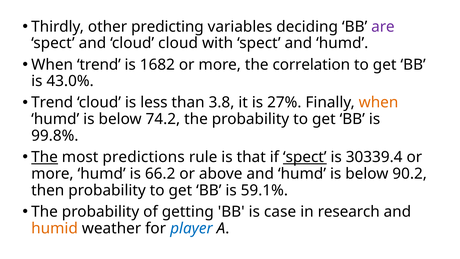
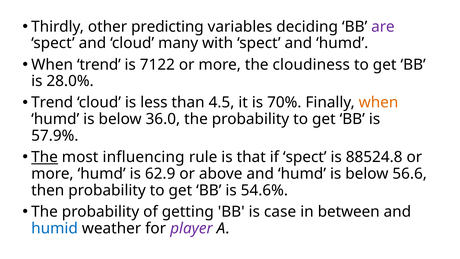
cloud cloud: cloud -> many (178, 43)
1682: 1682 -> 7122 (157, 65)
correlation: correlation -> cloudiness (311, 65)
43.0%: 43.0% -> 28.0% (70, 81)
3.8: 3.8 -> 4.5 (221, 102)
27%: 27% -> 70% (284, 102)
74.2: 74.2 -> 36.0 (163, 119)
99.8%: 99.8% -> 57.9% (55, 136)
predictions: predictions -> influencing (144, 157)
spect underline: present -> none (305, 157)
30339.4: 30339.4 -> 88524.8 (374, 157)
66.2: 66.2 -> 62.9 (160, 174)
90.2: 90.2 -> 56.6 (410, 174)
59.1%: 59.1% -> 54.6% (264, 190)
research: research -> between (349, 211)
humid colour: orange -> blue (55, 228)
player colour: blue -> purple (191, 228)
